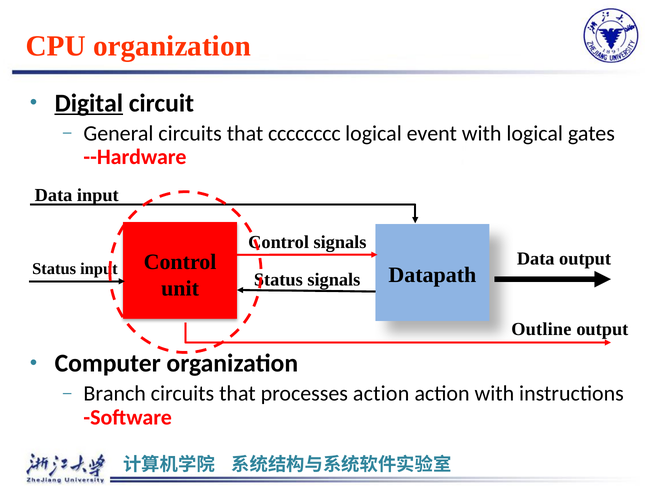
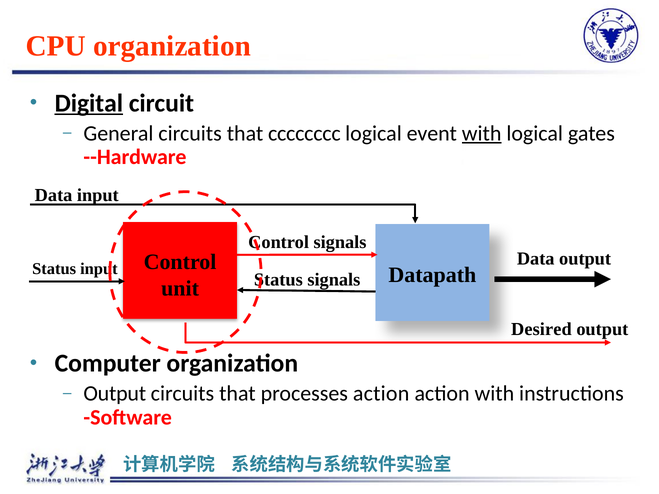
with underline: none -> present (482, 133)
Outline: Outline -> Desired (541, 329)
Branch: Branch -> Output (115, 394)
